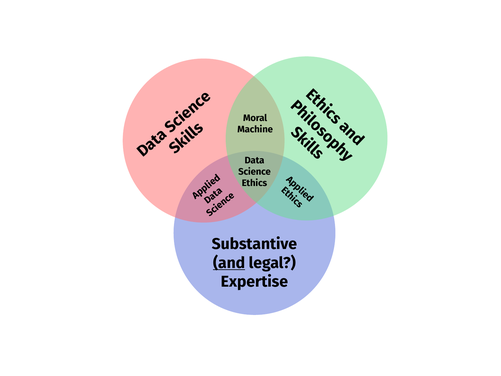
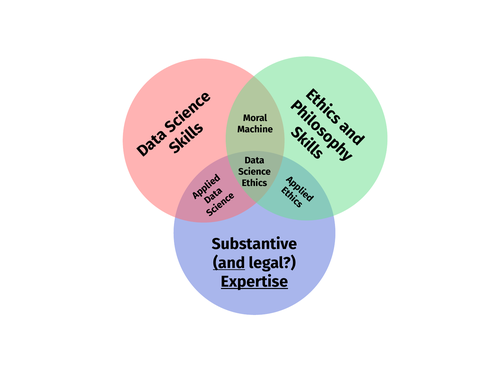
Expertise underline: none -> present (254, 282)
